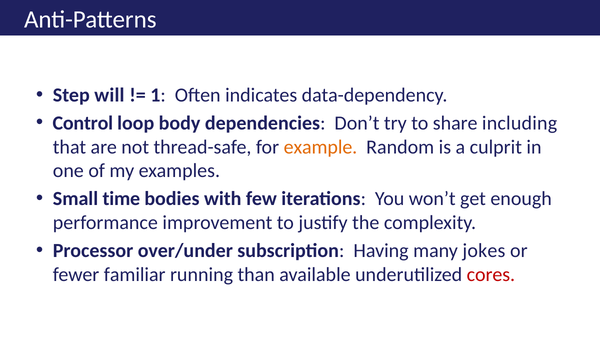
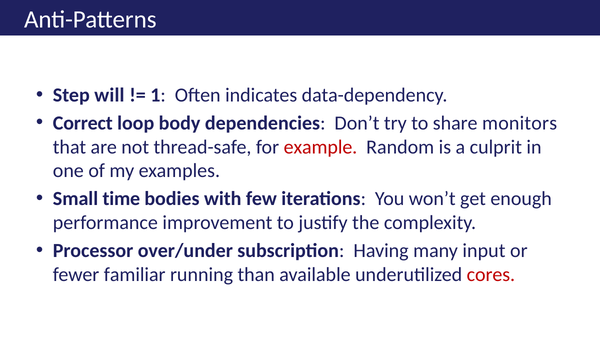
Control: Control -> Correct (83, 123)
including: including -> monitors (520, 123)
example colour: orange -> red (320, 147)
jokes: jokes -> input (484, 251)
